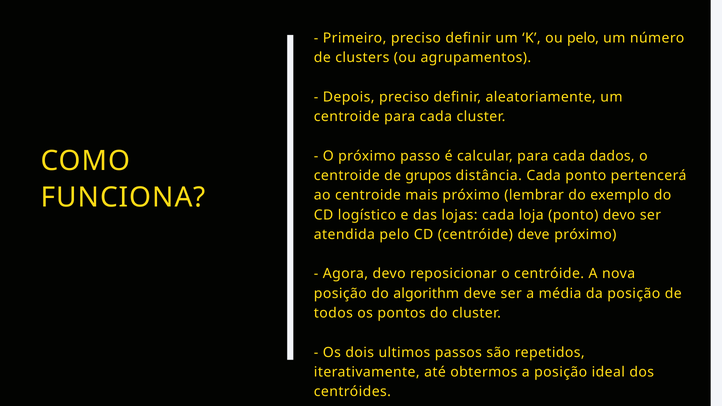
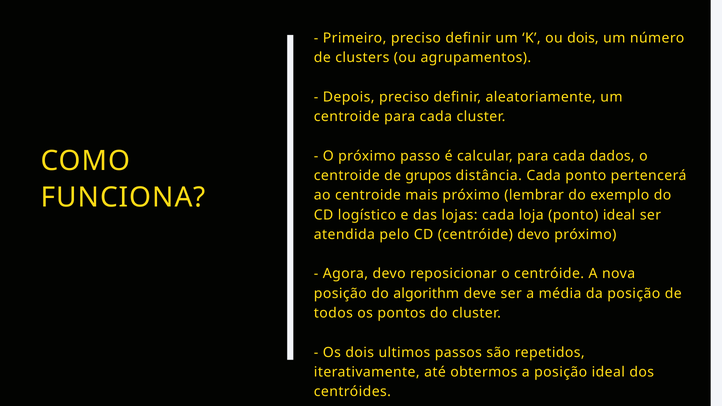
ou pelo: pelo -> dois (583, 38)
ponto devo: devo -> ideal (619, 215)
centróide deve: deve -> devo (534, 235)
